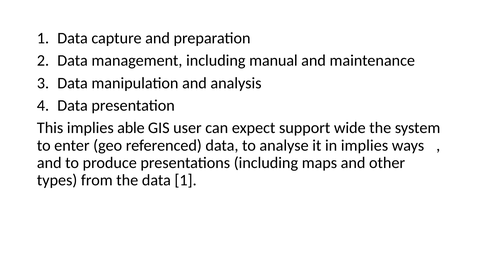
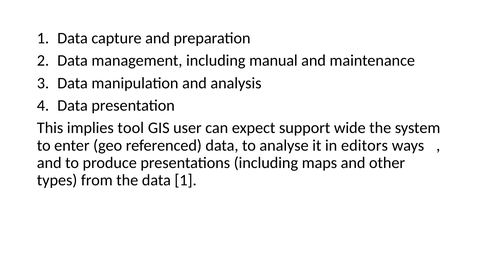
able: able -> tool (131, 128)
in implies: implies -> editors (364, 146)
